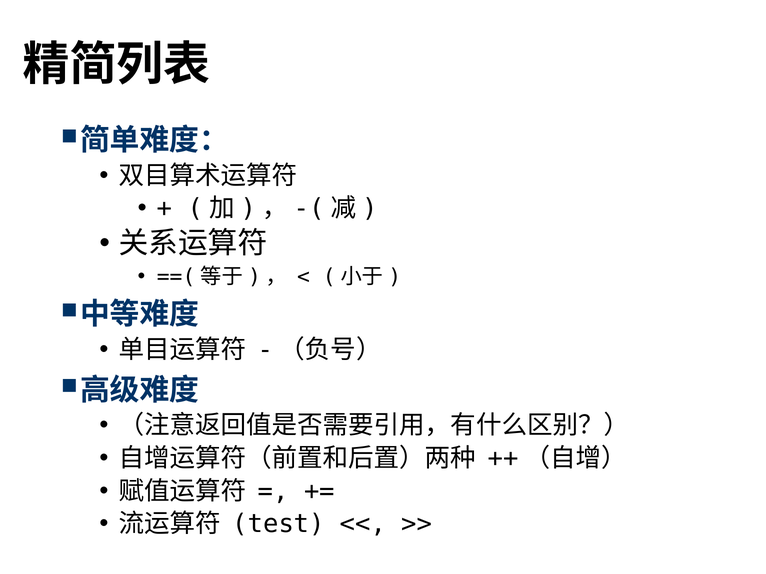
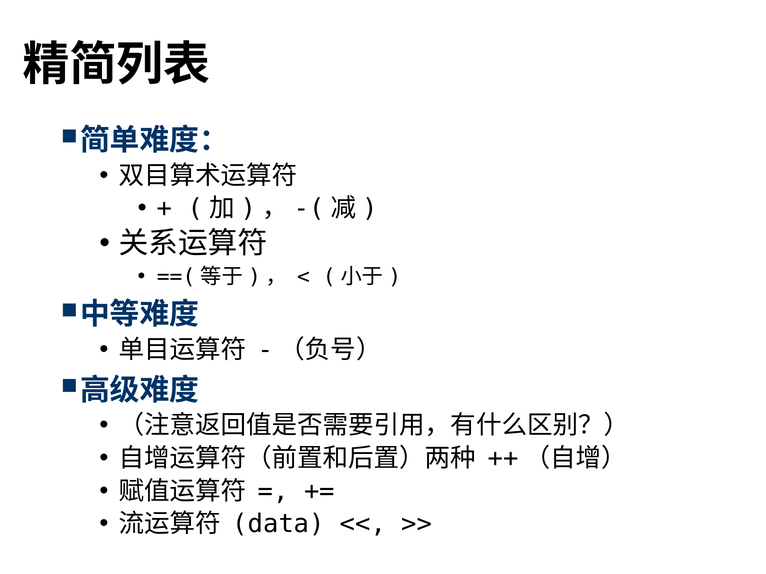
test: test -> data (279, 524)
